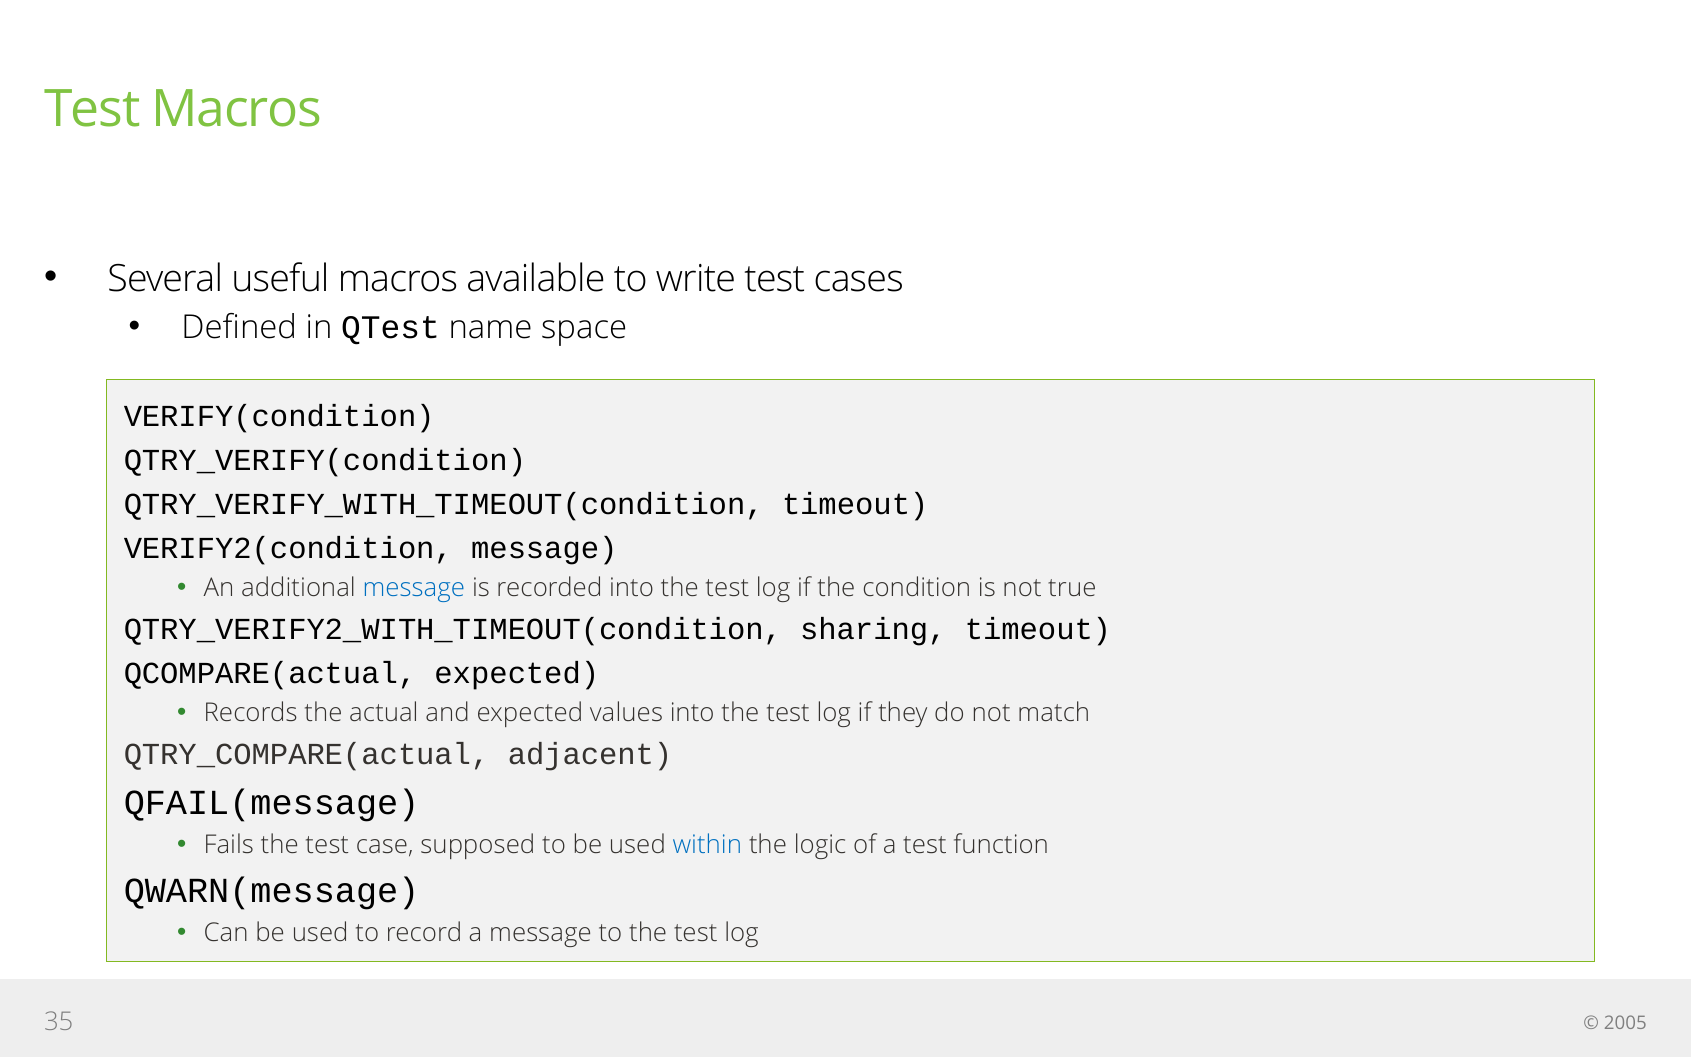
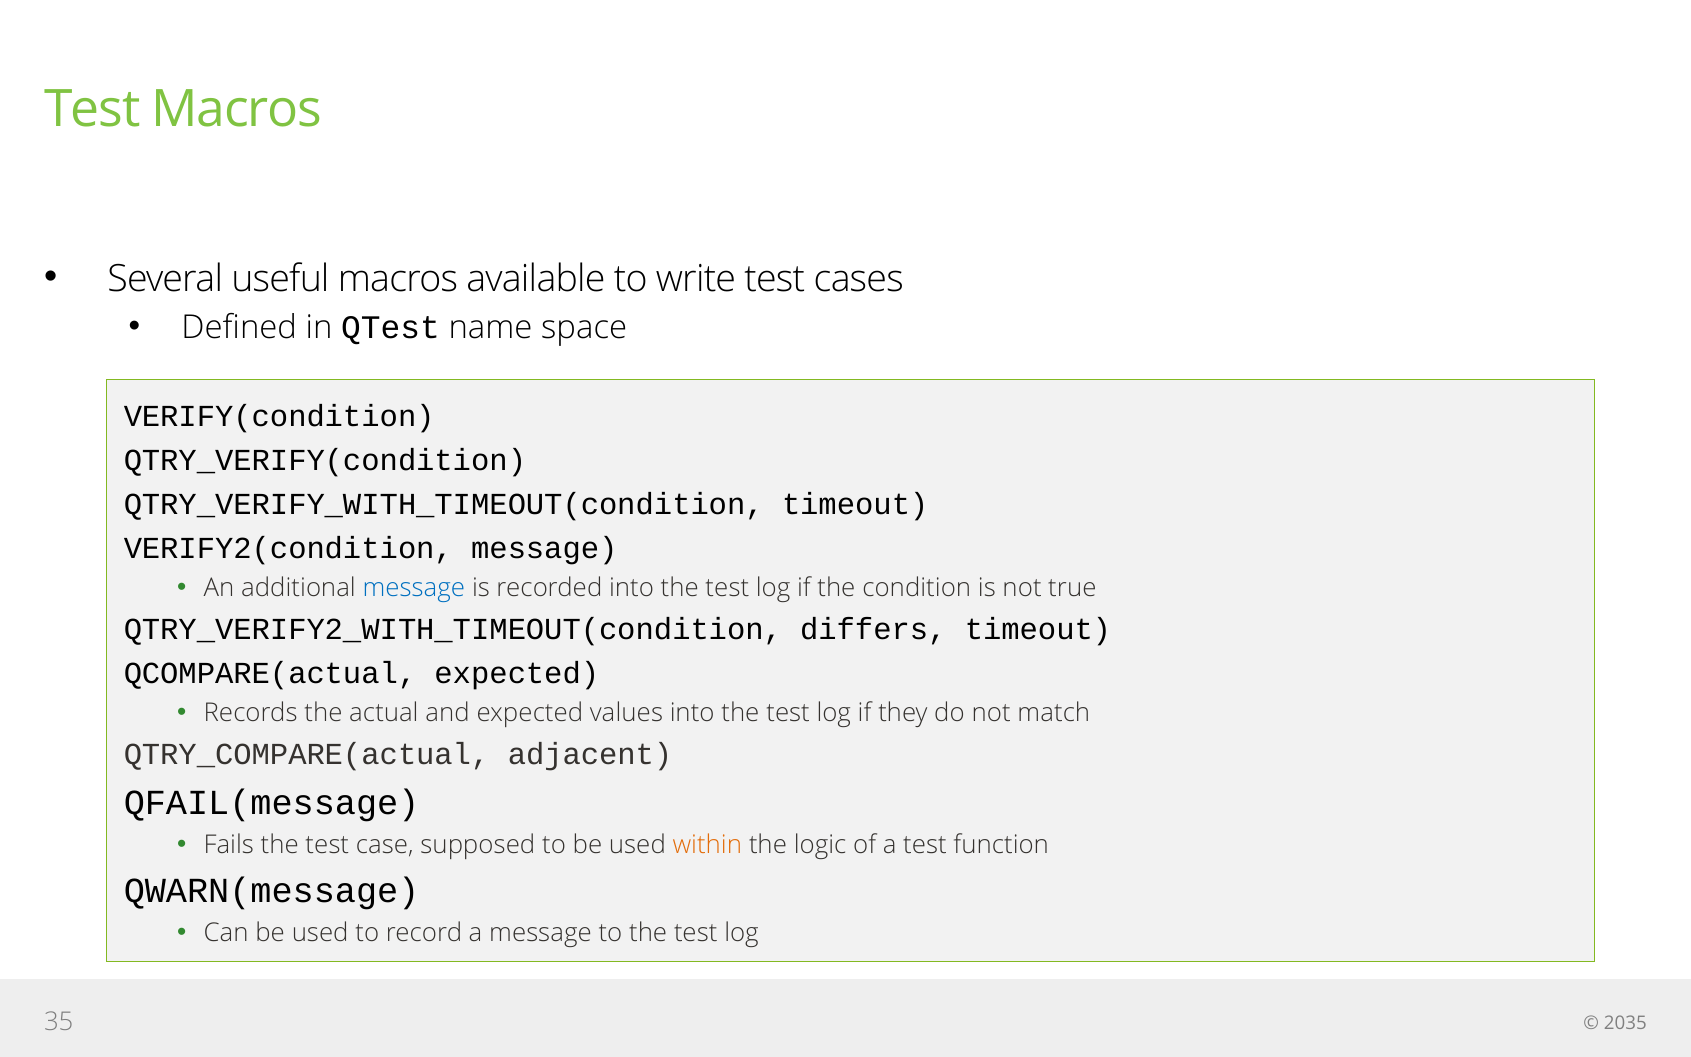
sharing: sharing -> differs (873, 629)
within colour: blue -> orange (707, 845)
2005: 2005 -> 2035 (1625, 1023)
